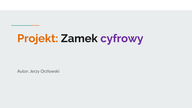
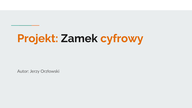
cyfrowy colour: purple -> orange (122, 38)
